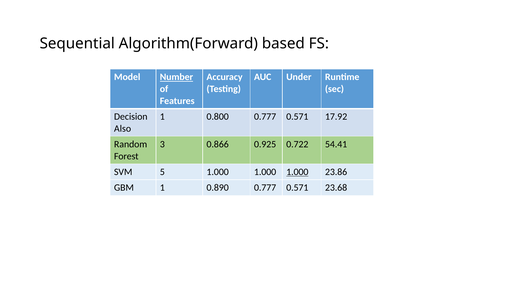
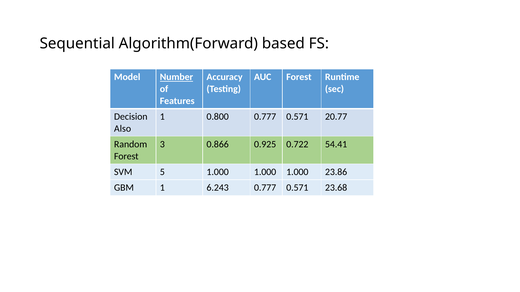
AUC Under: Under -> Forest (299, 77)
17.92: 17.92 -> 20.77 (336, 117)
1.000 underline: present -> none (297, 172)
0.890: 0.890 -> 6.243 (218, 188)
